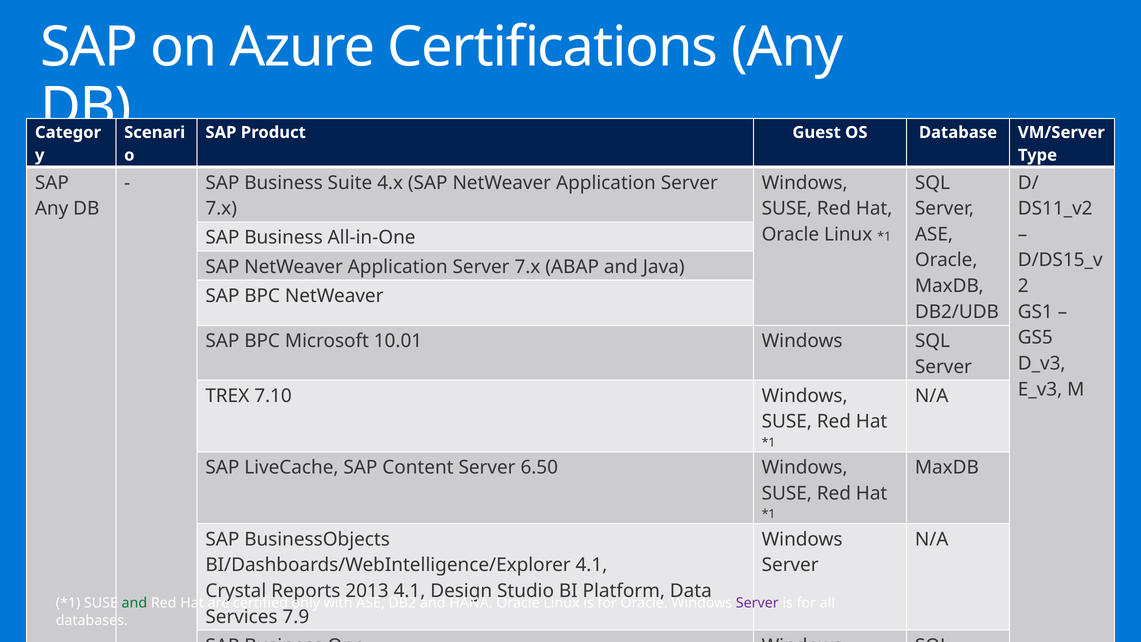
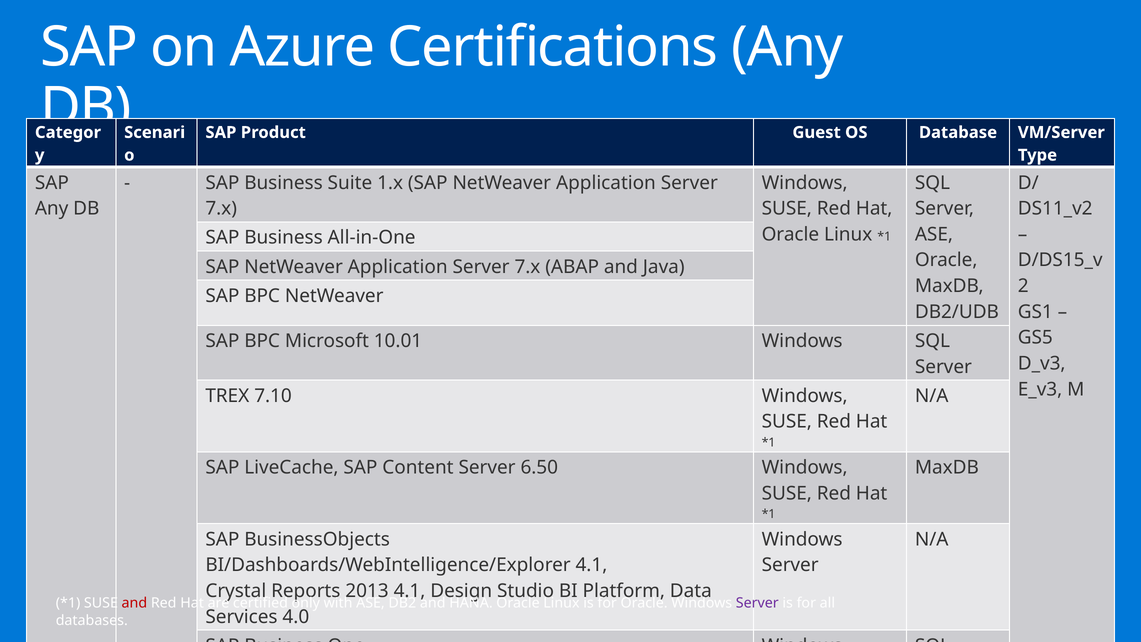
4.x: 4.x -> 1.x (390, 183)
and colour: green -> red (134, 603)
7.9: 7.9 -> 4.0 (296, 617)
